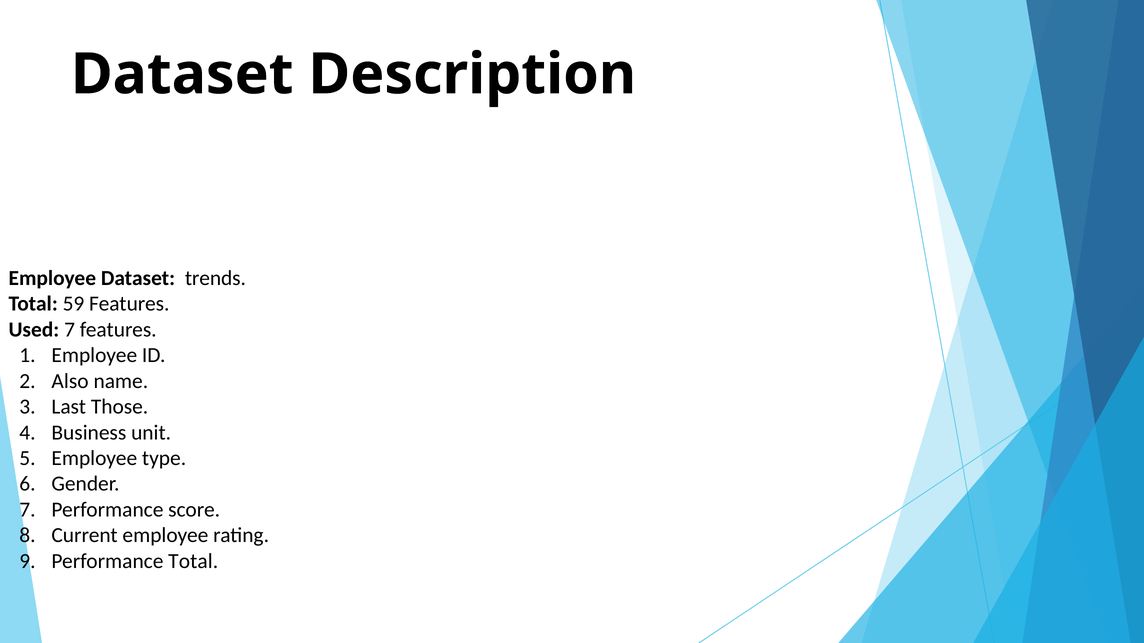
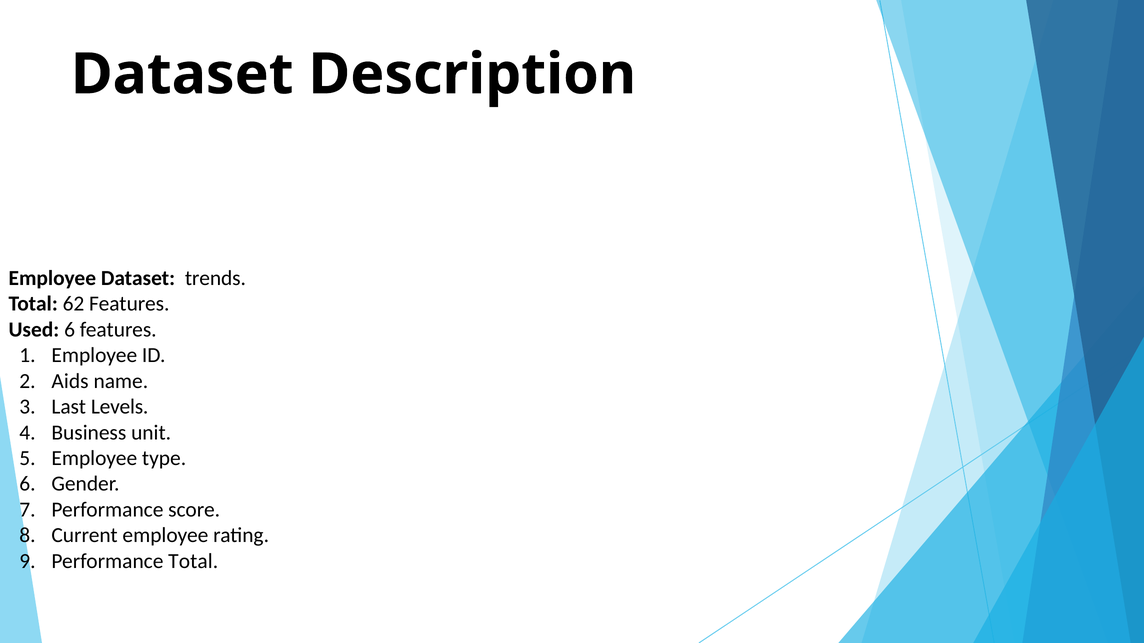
59: 59 -> 62 (73, 304)
Used 7: 7 -> 6 (70, 330)
Also: Also -> Aids (70, 381)
Those: Those -> Levels (120, 407)
